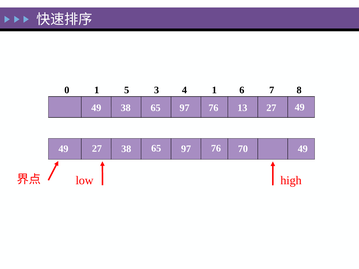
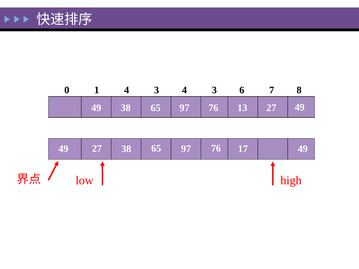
1 5: 5 -> 4 (127, 90)
3 4 1: 1 -> 3 (214, 90)
70: 70 -> 17 (243, 149)
